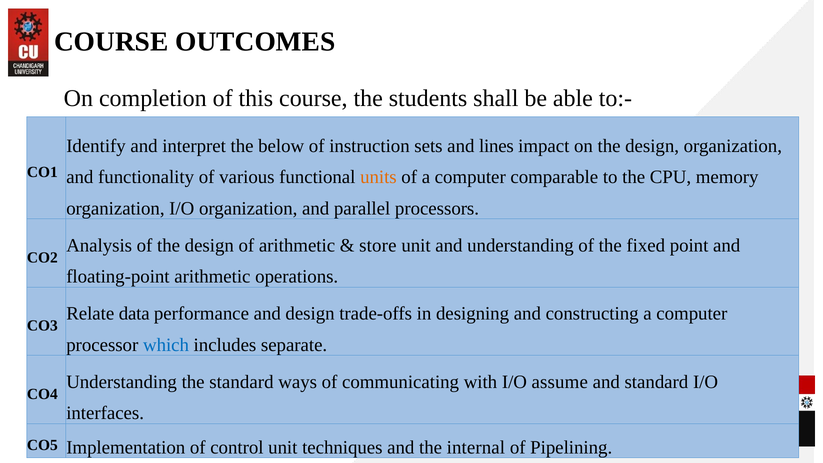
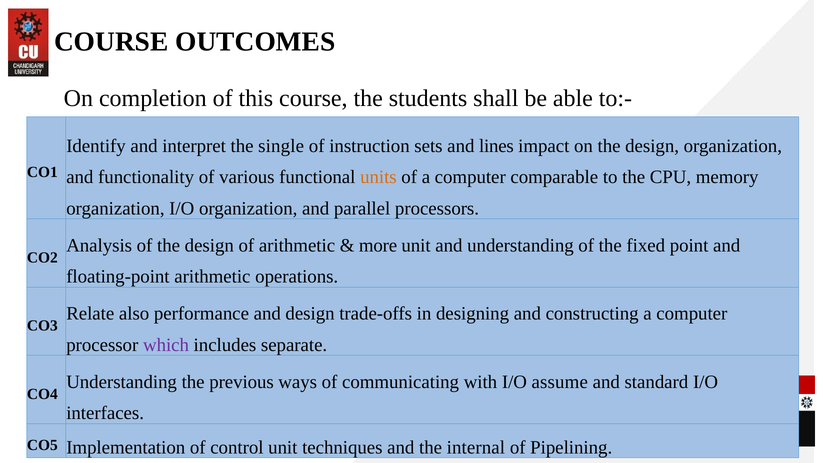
below: below -> single (281, 146)
store: store -> more (378, 245)
data: data -> also (134, 314)
which colour: blue -> purple (166, 345)
the standard: standard -> previous (241, 382)
